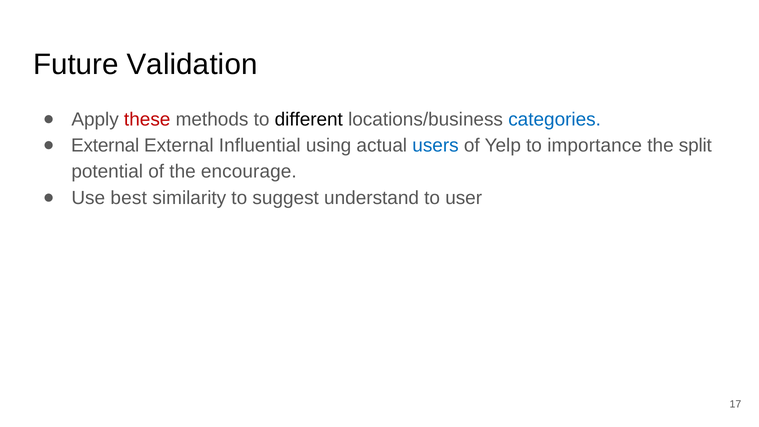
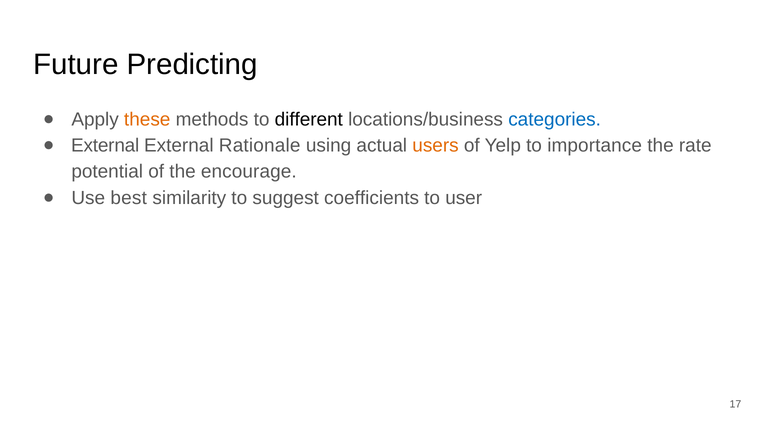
Validation: Validation -> Predicting (192, 64)
these colour: red -> orange (147, 119)
Influential: Influential -> Rationale (260, 146)
users colour: blue -> orange (436, 146)
split: split -> rate (695, 146)
understand: understand -> coefficients (372, 198)
